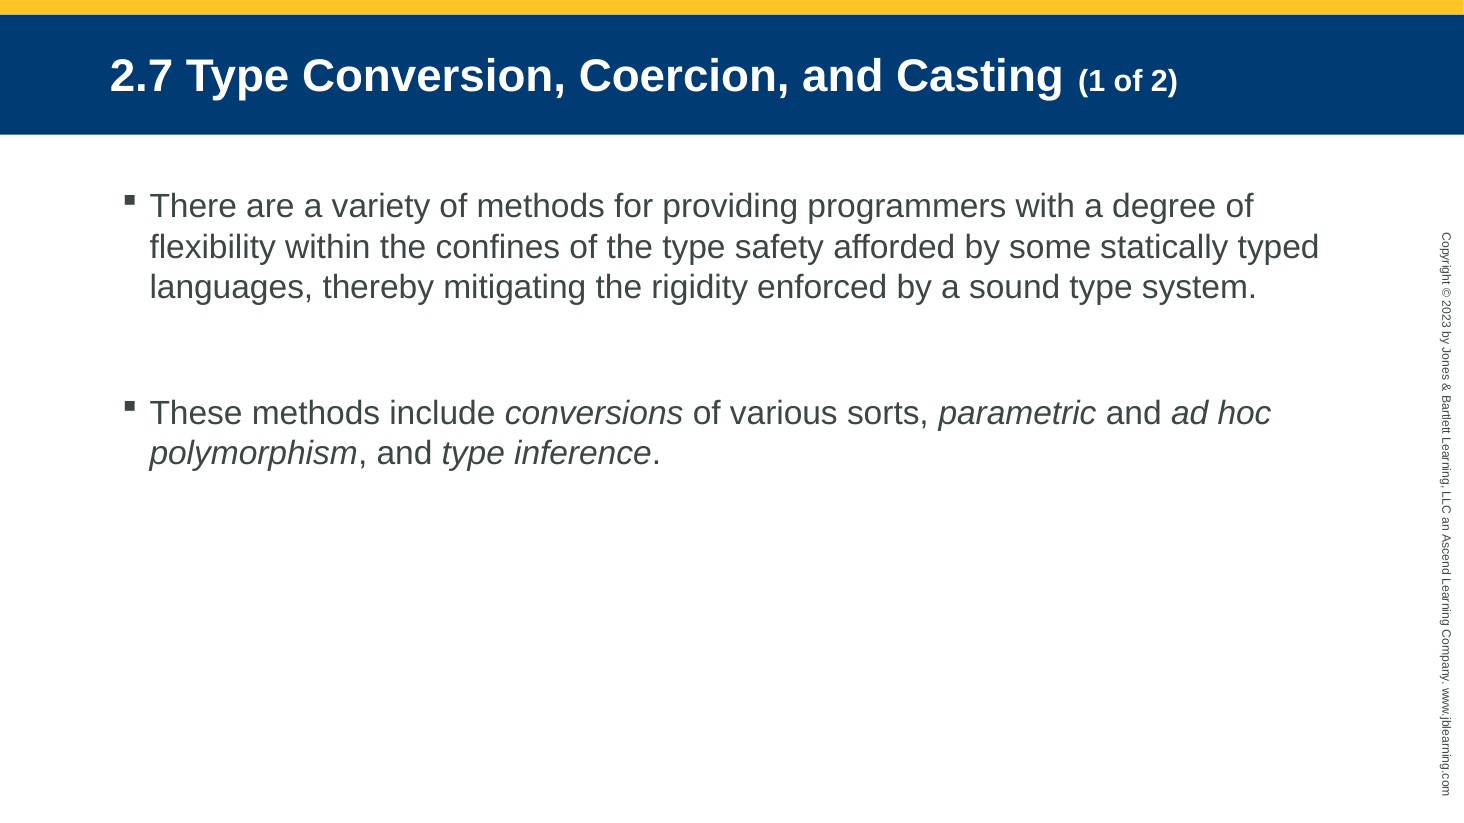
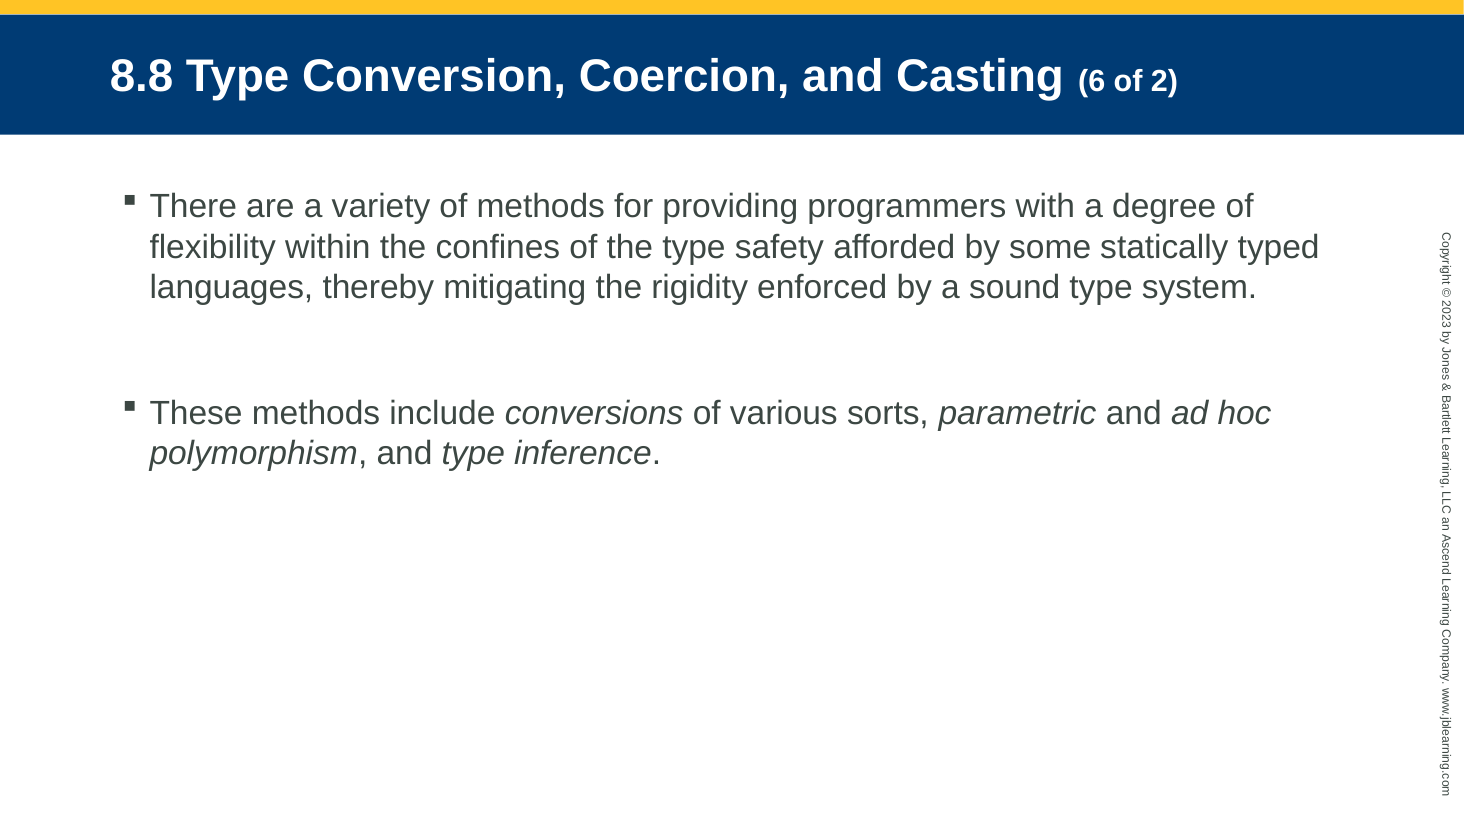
2.7: 2.7 -> 8.8 (142, 76)
1: 1 -> 6 (1092, 81)
